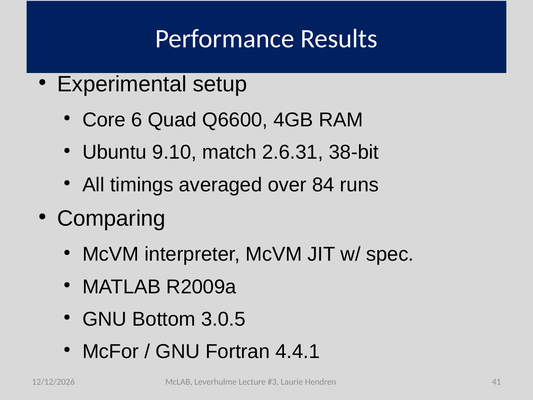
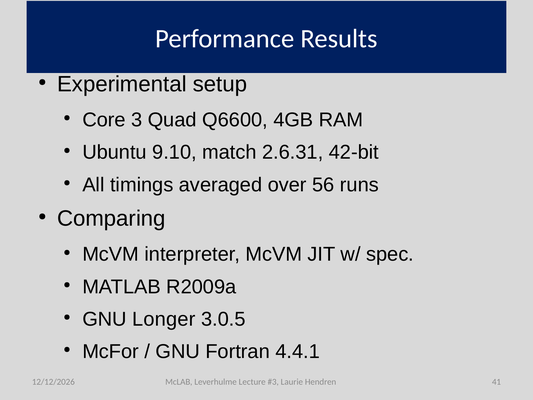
6: 6 -> 3 (137, 120)
38-bit: 38-bit -> 42-bit (354, 152)
84: 84 -> 56 (323, 185)
Bottom: Bottom -> Longer (164, 319)
